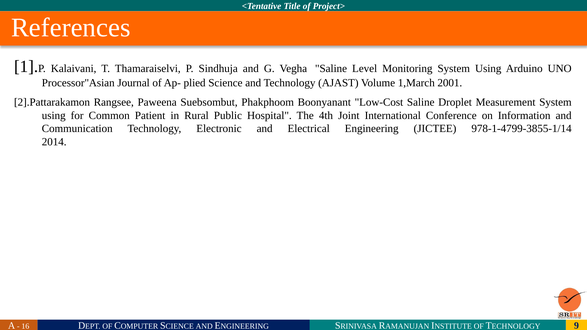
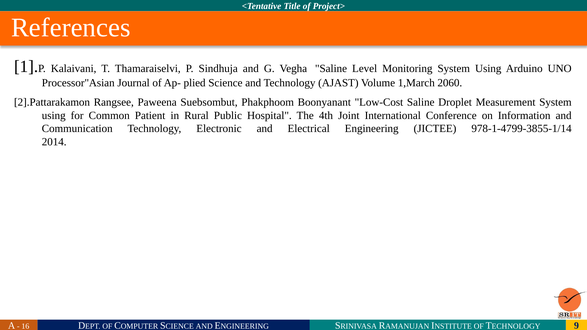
2001: 2001 -> 2060 (450, 83)
